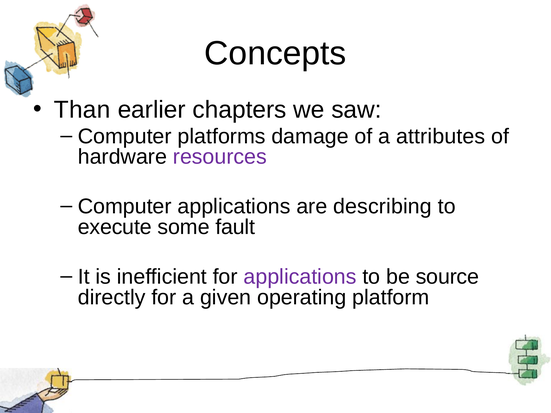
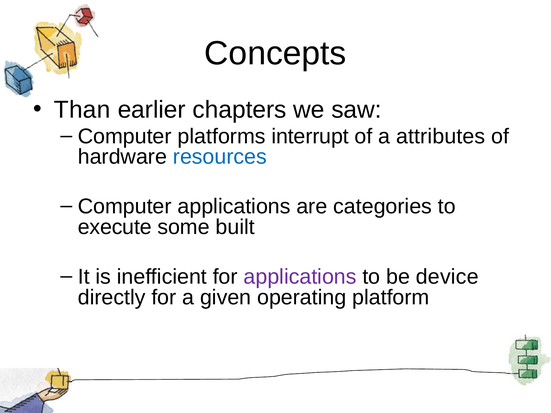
damage: damage -> interrupt (310, 136)
resources colour: purple -> blue (220, 157)
describing: describing -> categories (383, 207)
fault: fault -> built (235, 227)
source: source -> device (447, 277)
